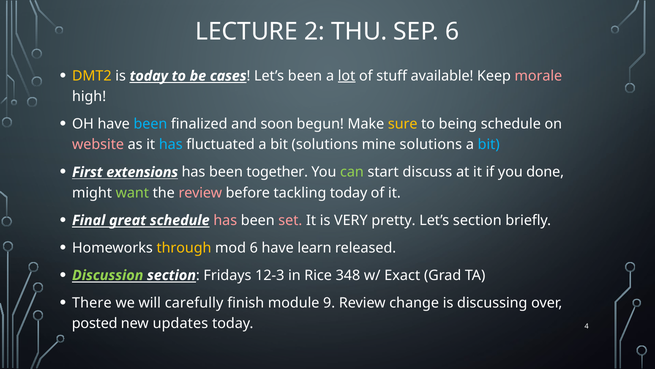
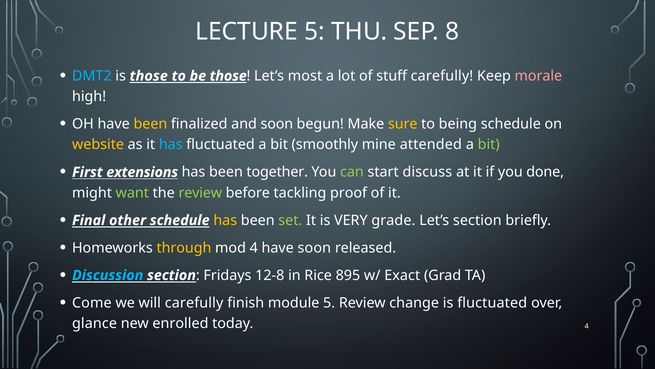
LECTURE 2: 2 -> 5 (315, 32)
SEP 6: 6 -> 8 (452, 32)
DMT2 colour: yellow -> light blue (92, 76)
is today: today -> those (149, 76)
be cases: cases -> those (228, 76)
Let’s been: been -> most (305, 76)
lot underline: present -> none (347, 76)
stuff available: available -> carefully (442, 76)
been colour: light blue -> yellow (150, 124)
website colour: pink -> yellow (98, 145)
bit solutions: solutions -> smoothly (325, 145)
mine solutions: solutions -> attended (431, 145)
bit colour: light blue -> light green (489, 145)
review colour: pink -> light green (200, 193)
tackling today: today -> proof (349, 193)
great: great -> other (128, 220)
has colour: pink -> yellow (225, 220)
set colour: pink -> light green (290, 220)
pretty: pretty -> grade (393, 220)
mod 6: 6 -> 4 (254, 247)
have learn: learn -> soon (314, 247)
Discussion colour: light green -> light blue (108, 275)
12-3: 12-3 -> 12-8 (270, 275)
348: 348 -> 895 (348, 275)
There: There -> Come (92, 302)
module 9: 9 -> 5 (329, 302)
is discussing: discussing -> fluctuated (492, 302)
posted: posted -> glance (95, 323)
updates: updates -> enrolled (180, 323)
